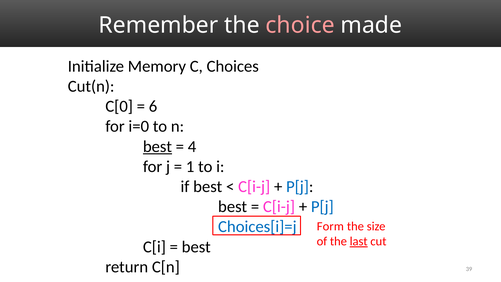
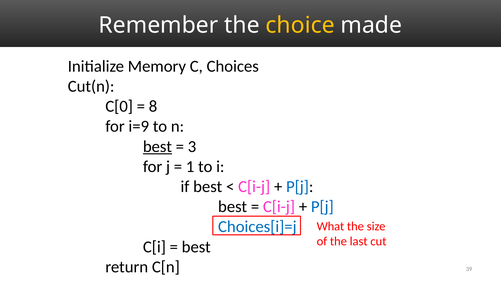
choice colour: pink -> yellow (300, 25)
6: 6 -> 8 (153, 106)
i=0: i=0 -> i=9 (139, 126)
4: 4 -> 3 (192, 146)
Form: Form -> What (330, 226)
last underline: present -> none (359, 241)
